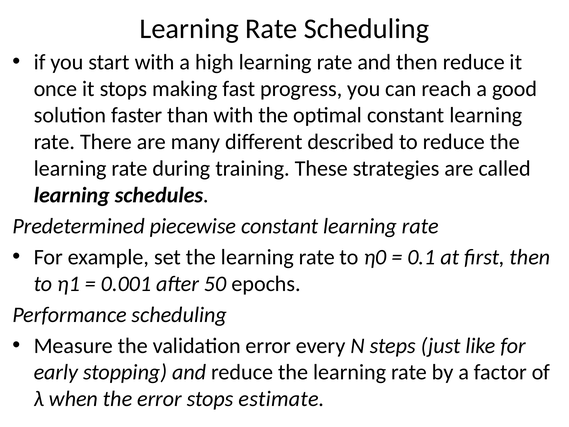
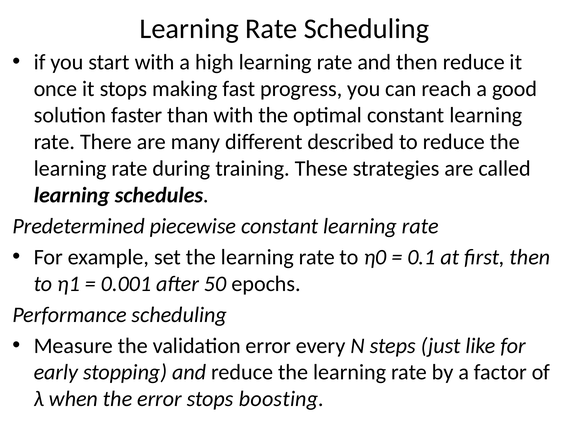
estimate: estimate -> boosting (281, 399)
